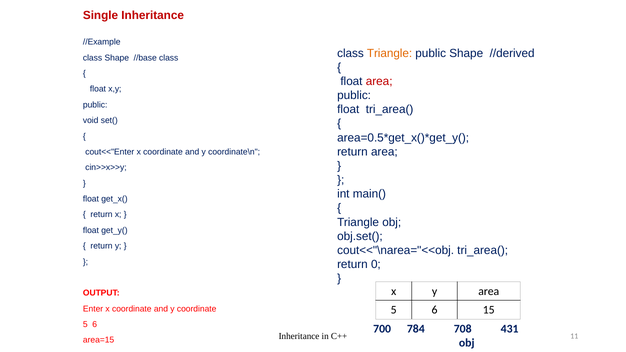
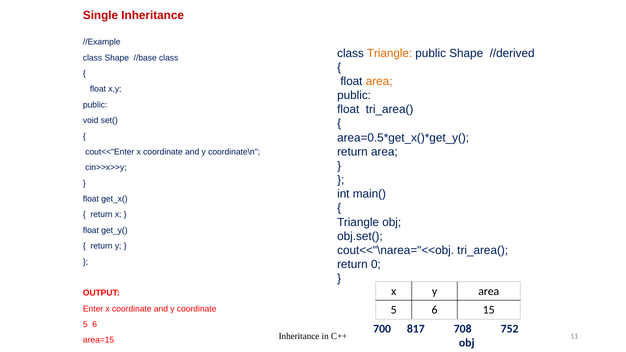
area colour: red -> orange (379, 81)
784: 784 -> 817 (416, 329)
431: 431 -> 752 (510, 329)
